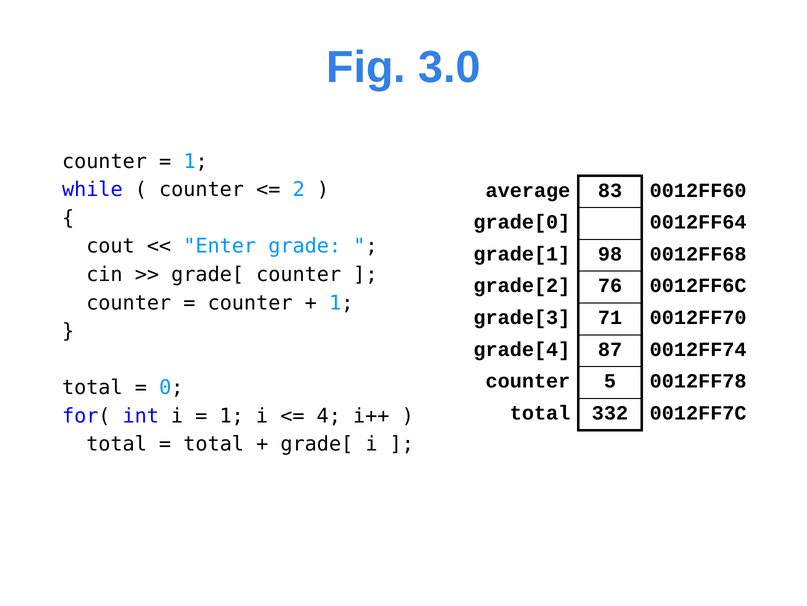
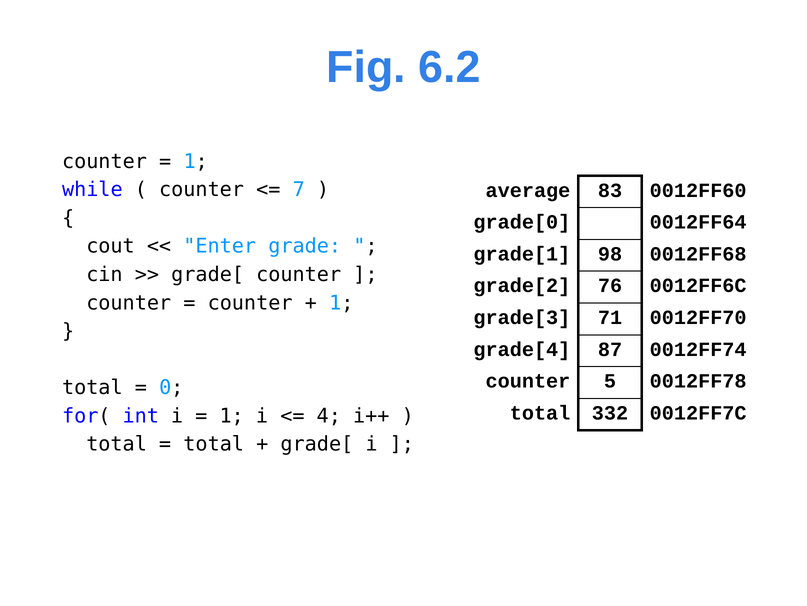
3.0: 3.0 -> 6.2 (449, 67)
2: 2 -> 7 (299, 190)
